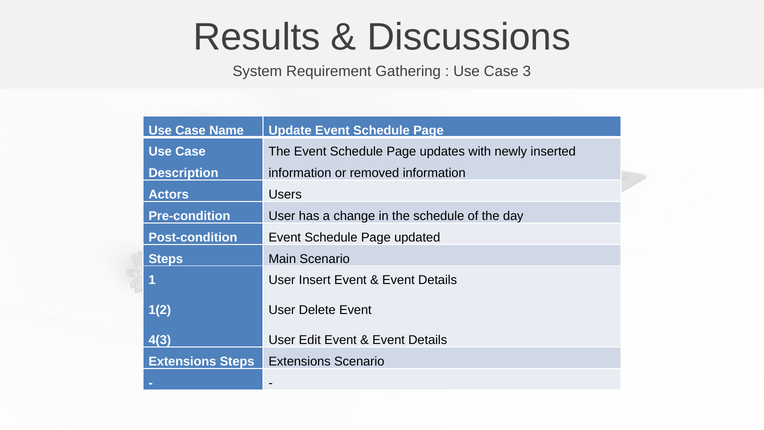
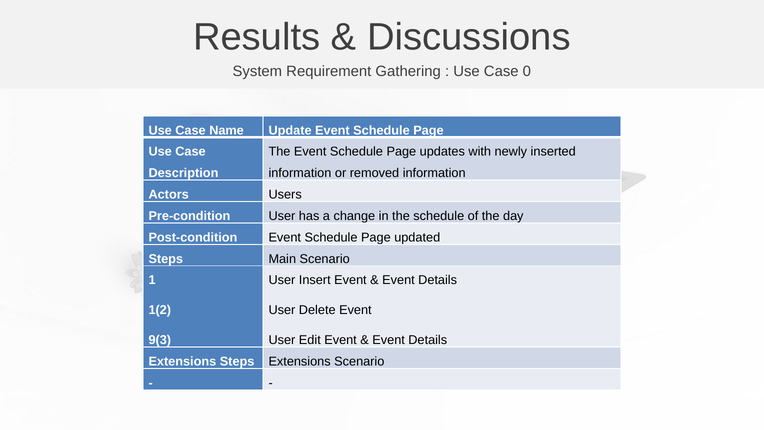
3: 3 -> 0 (527, 71)
4(3: 4(3 -> 9(3 (160, 340)
